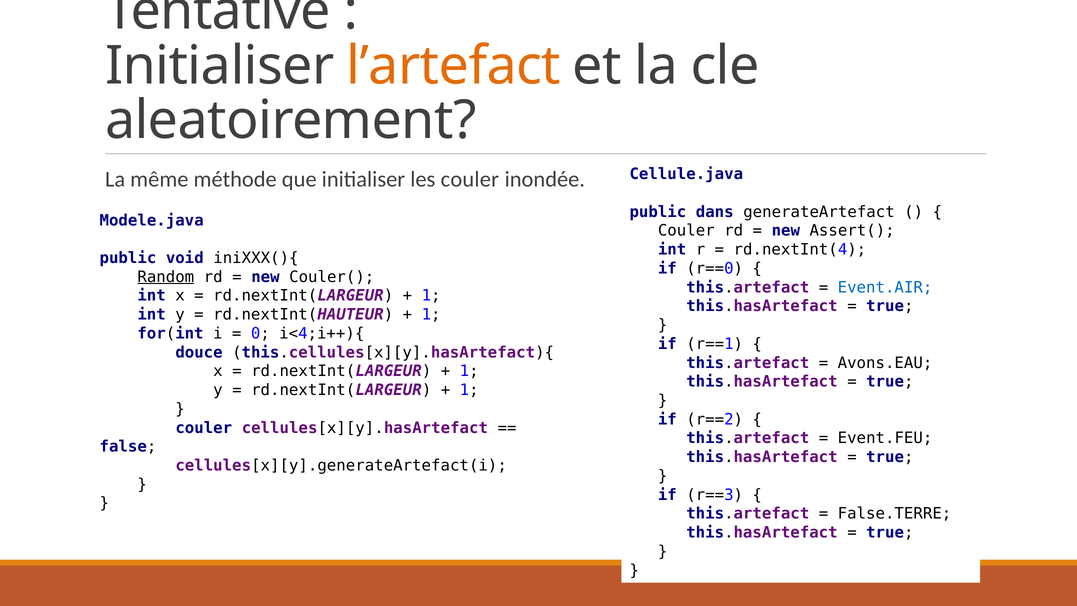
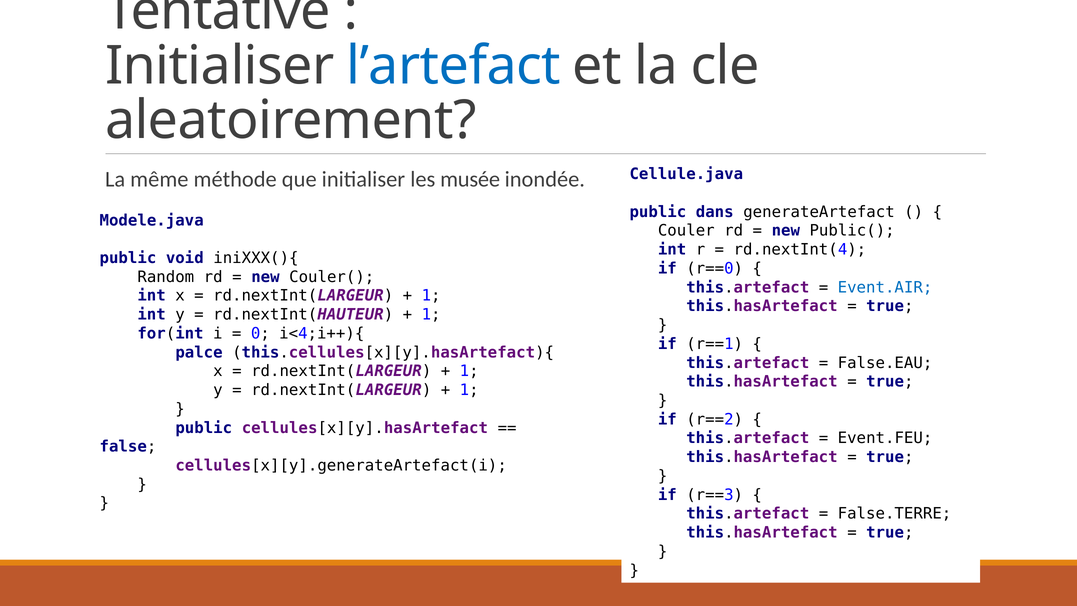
l’artefact colour: orange -> blue (454, 66)
les couler: couler -> musée (470, 179)
Assert(: Assert( -> Public( (852, 231)
Random underline: present -> none (166, 277)
douce: douce -> palce (199, 352)
Avons.EAU: Avons.EAU -> False.EAU (885, 363)
couler: couler -> public (204, 428)
